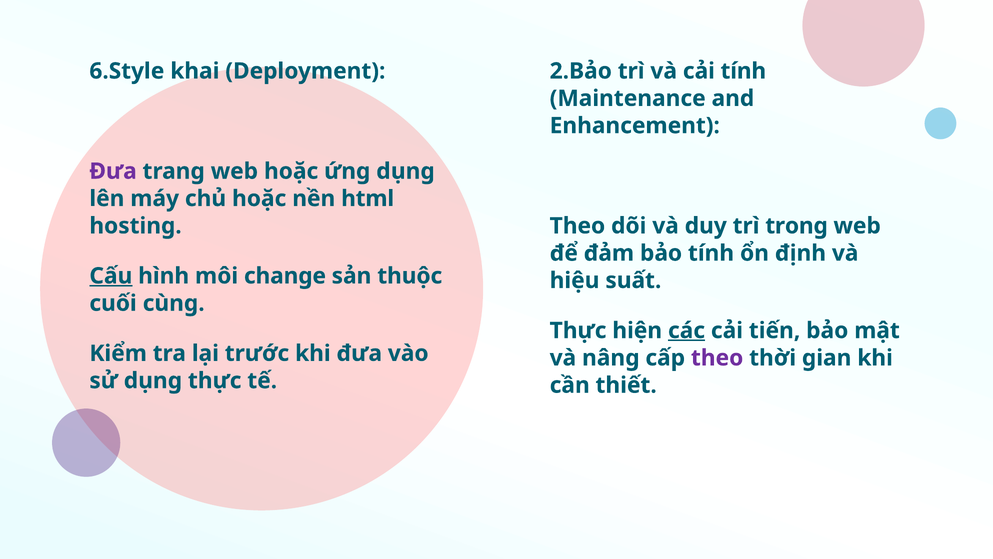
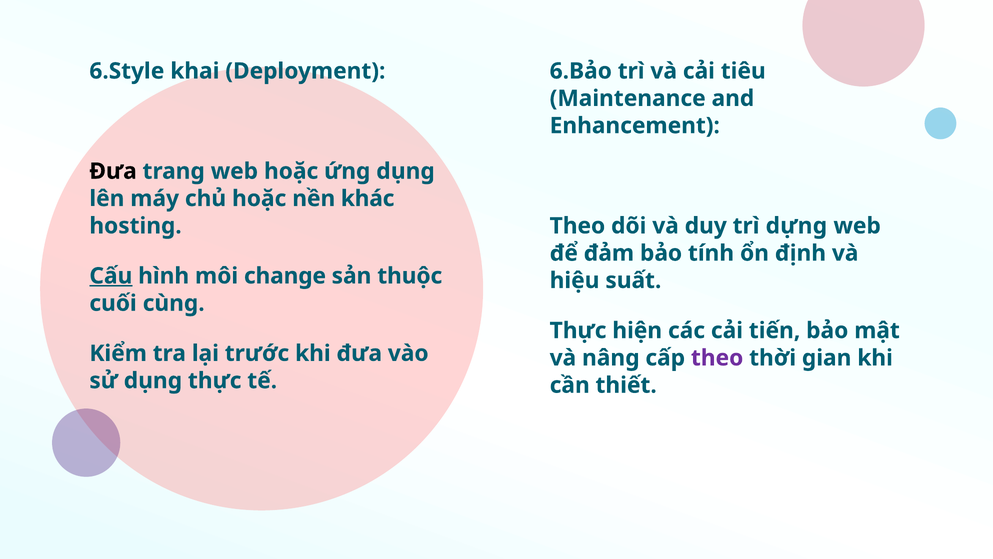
2.Bảo: 2.Bảo -> 6.Bảo (581, 71)
cải tính: tính -> tiêu (743, 71)
Đưa colour: purple -> black (113, 171)
html: html -> khác (368, 198)
trong: trong -> dựng (796, 226)
các underline: present -> none (687, 330)
